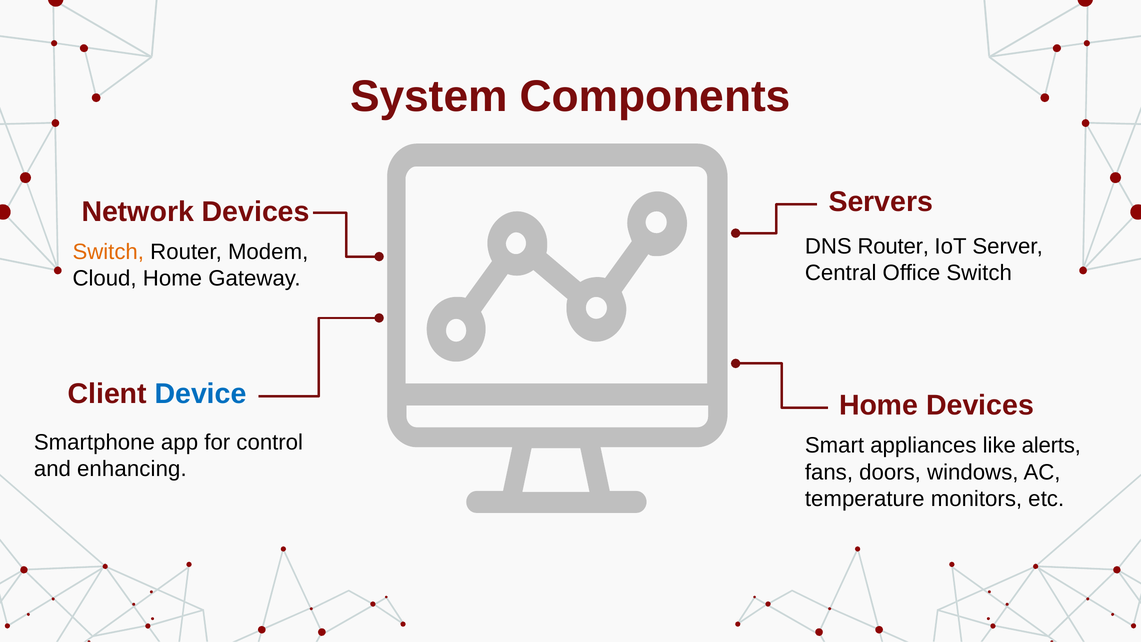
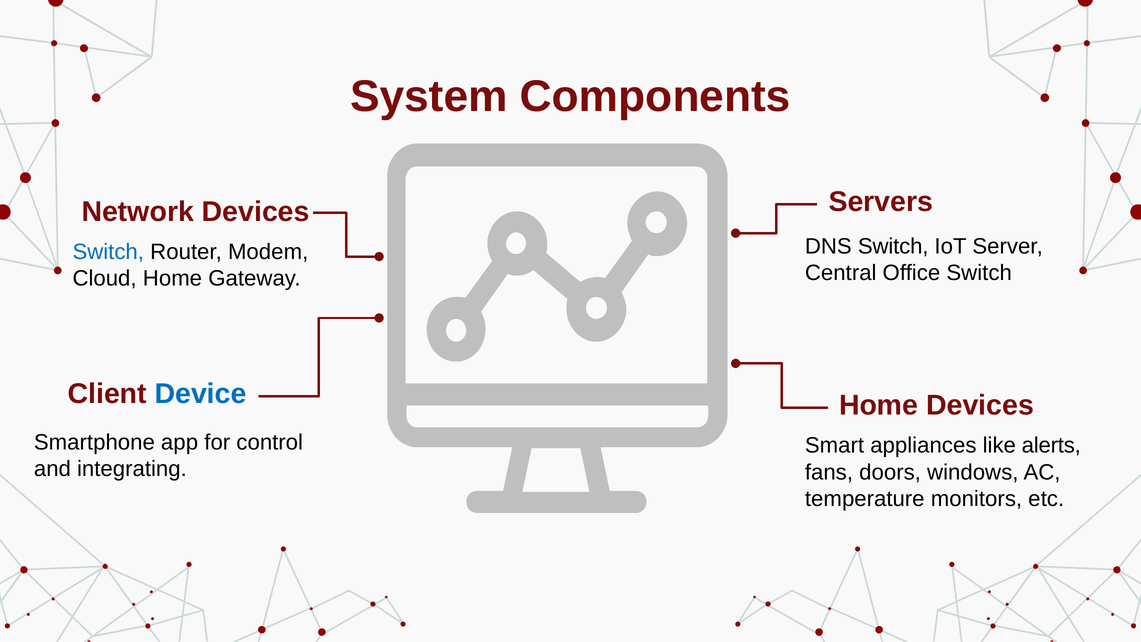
DNS Router: Router -> Switch (893, 246)
Switch colour: orange -> blue (108, 252)
enhancing: enhancing -> integrating (132, 469)
